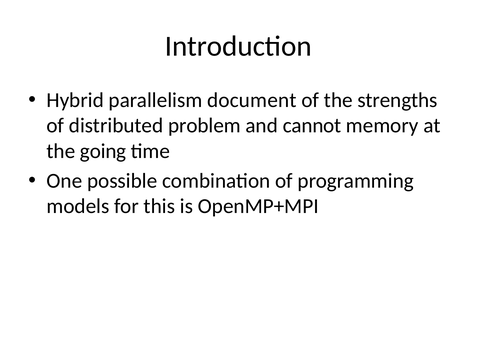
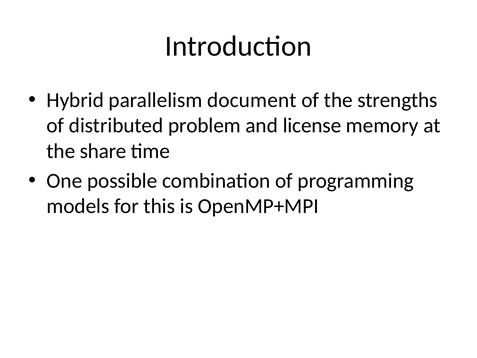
cannot: cannot -> license (312, 126)
going: going -> share (103, 151)
